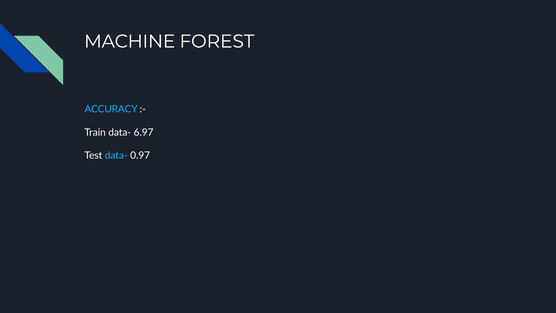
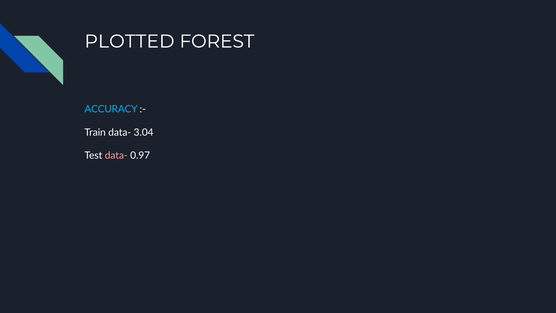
MACHINE: MACHINE -> PLOTTED (129, 41)
6.97: 6.97 -> 3.04 (144, 132)
data- colour: light blue -> pink (116, 155)
